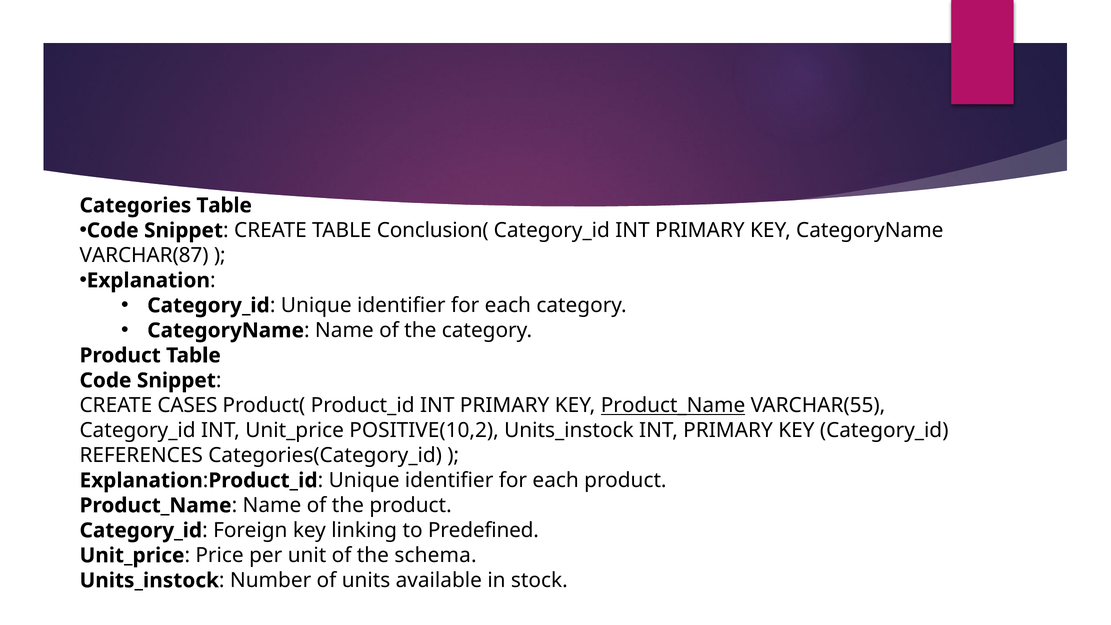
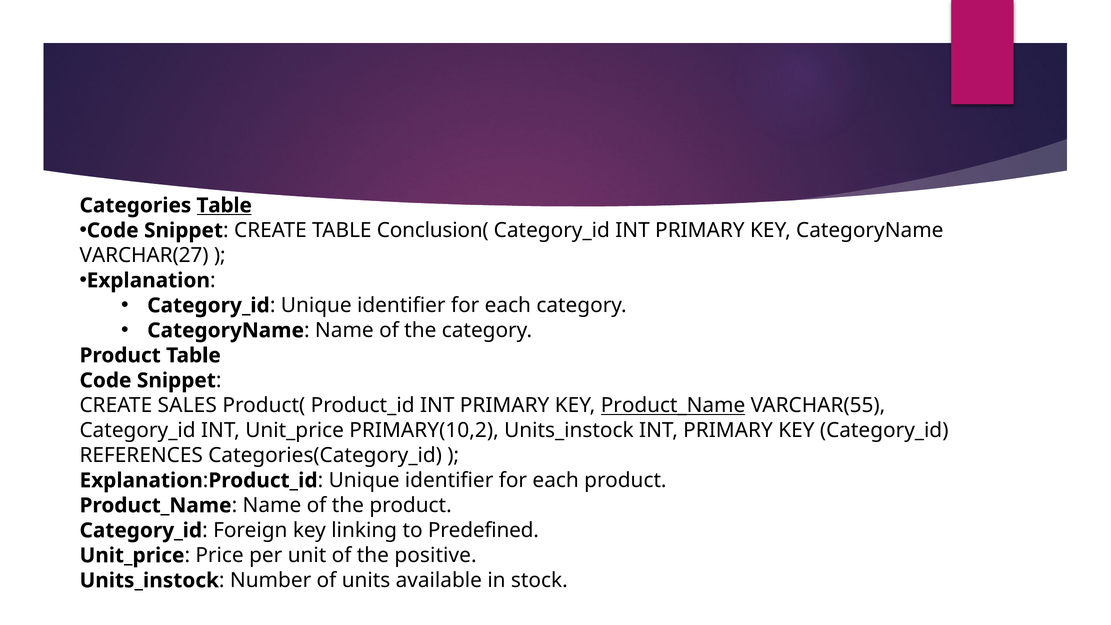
Table underline: none -> present (224, 205)
VARCHAR(87: VARCHAR(87 -> VARCHAR(27 (144, 255)
CASES: CASES -> SALES (187, 405)
POSITIVE(10,2: POSITIVE(10,2 -> PRIMARY(10,2 (424, 430)
schema: schema -> positive (436, 555)
